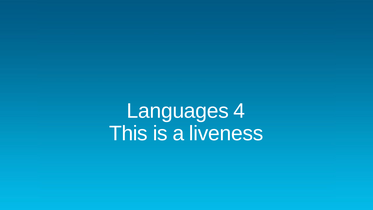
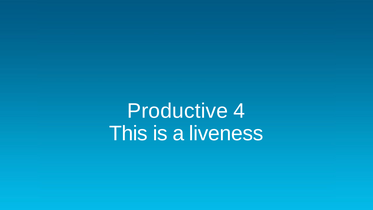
Languages: Languages -> Productive (178, 111)
